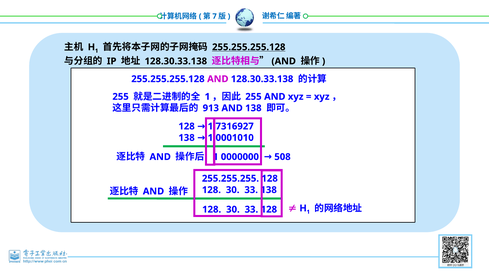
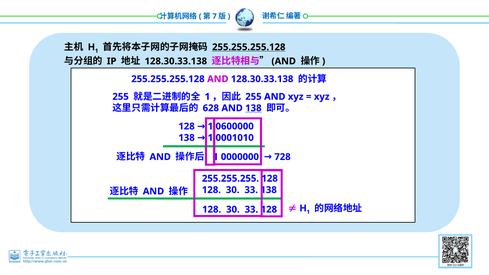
913: 913 -> 628 (211, 108)
138 underline: none -> present (253, 108)
7316927: 7316927 -> 0600000 (235, 126)
508: 508 -> 728 (283, 157)
